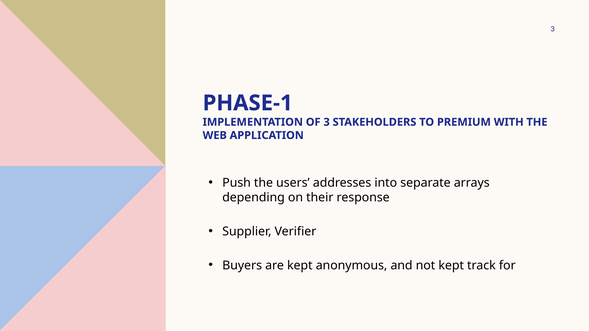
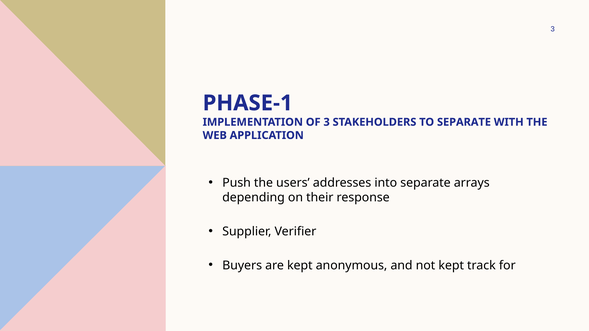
TO PREMIUM: PREMIUM -> SEPARATE (464, 122)
